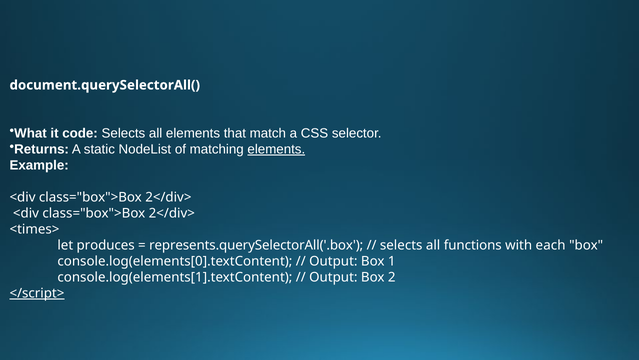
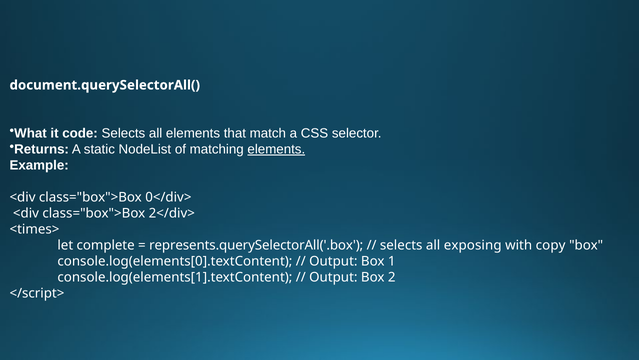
2</div>: 2</div> -> 0</div> (168, 197)
produces: produces -> complete (106, 245)
functions: functions -> exposing (473, 245)
each: each -> copy (551, 245)
</script> underline: present -> none (37, 293)
